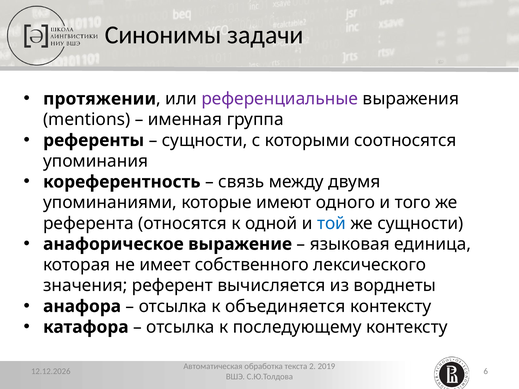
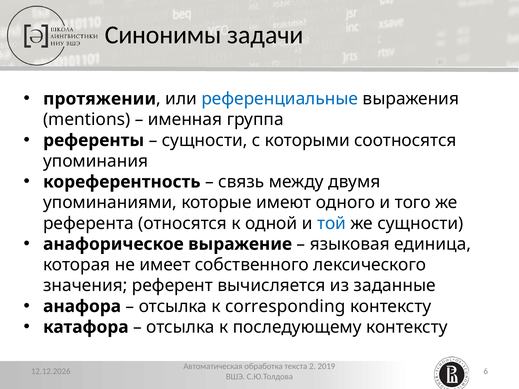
референциальные colour: purple -> blue (280, 99)
ворднеты: ворднеты -> заданные (395, 286)
объединяется: объединяется -> corresponding (285, 307)
